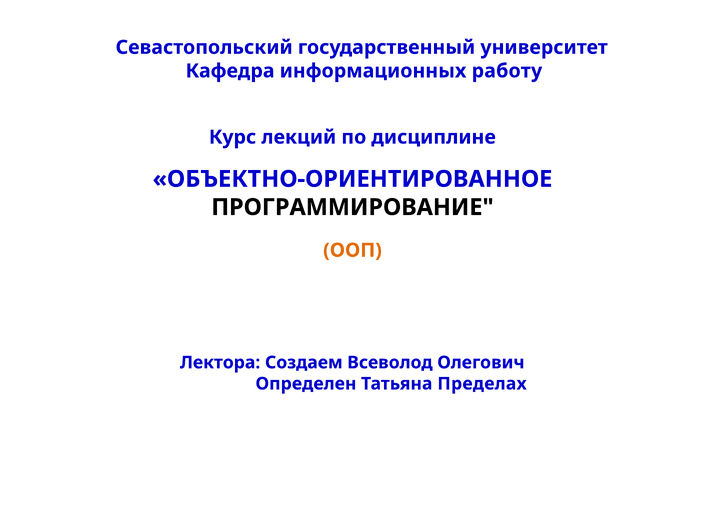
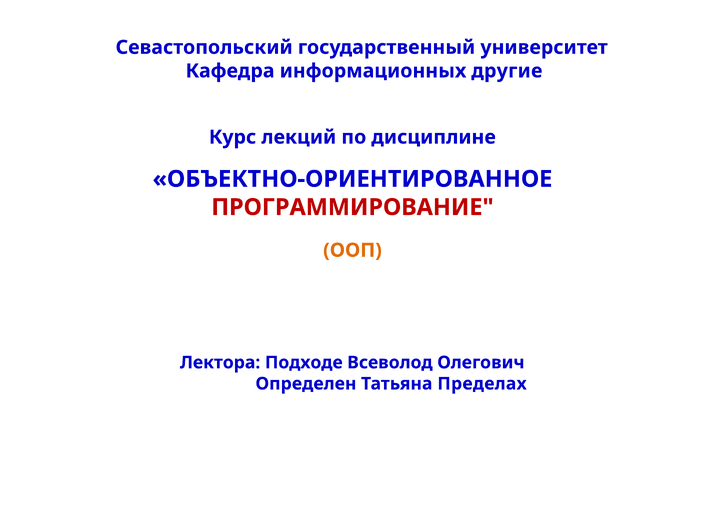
работу: работу -> другие (507, 71)
ПРОГРАММИРОВАНИЕ colour: black -> red (352, 207)
Создаем: Создаем -> Подходе (304, 362)
